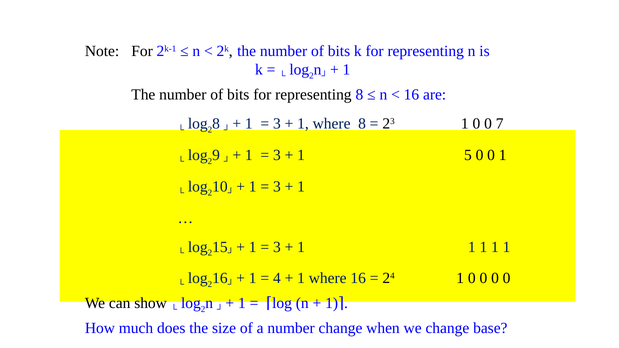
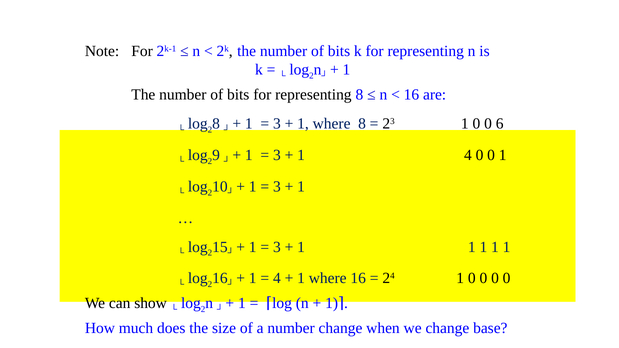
7: 7 -> 6 (500, 124)
1 5: 5 -> 4 (468, 155)
